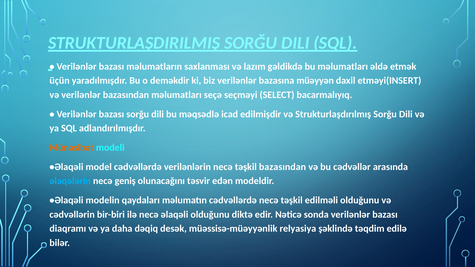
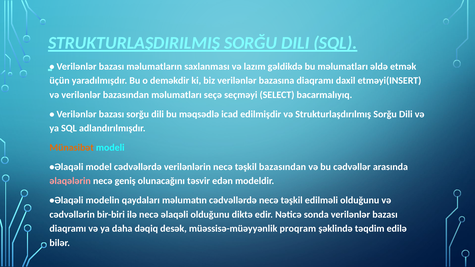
bazasına müəyyən: müəyyən -> diaqramı (315, 81)
əlaqələrin colour: light blue -> pink (70, 181)
relyasiya: relyasiya -> proqram (298, 229)
